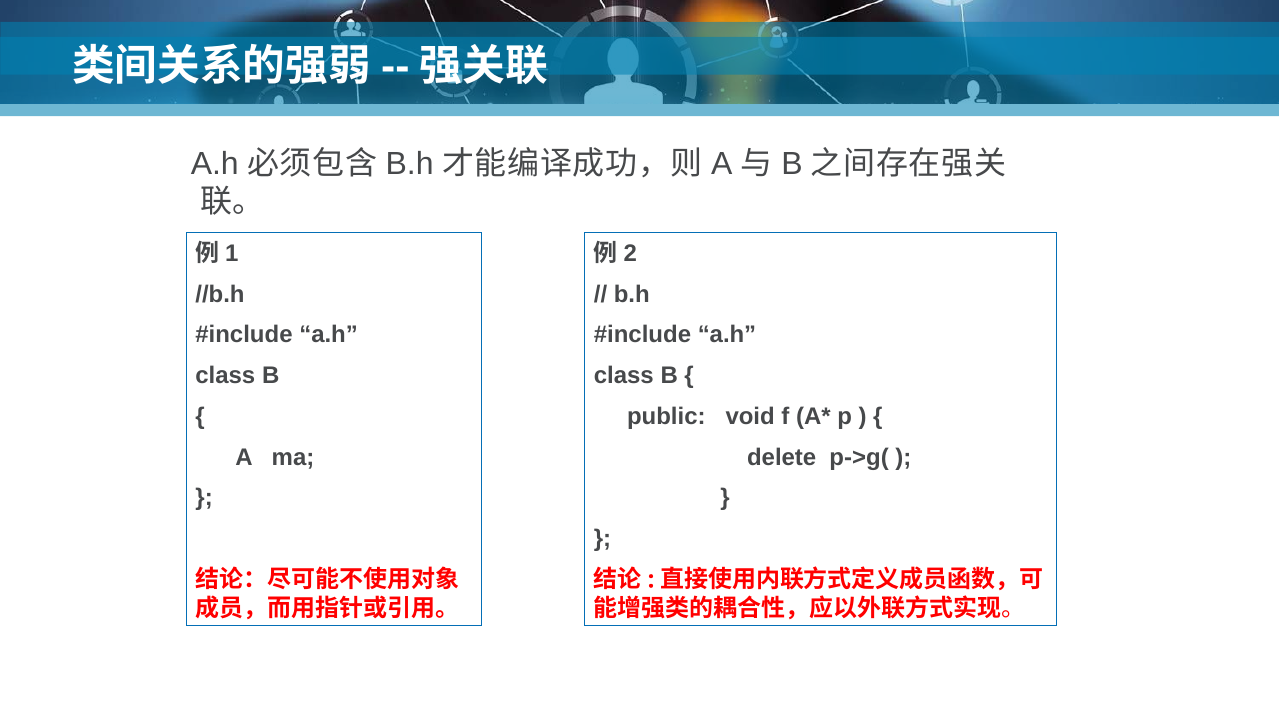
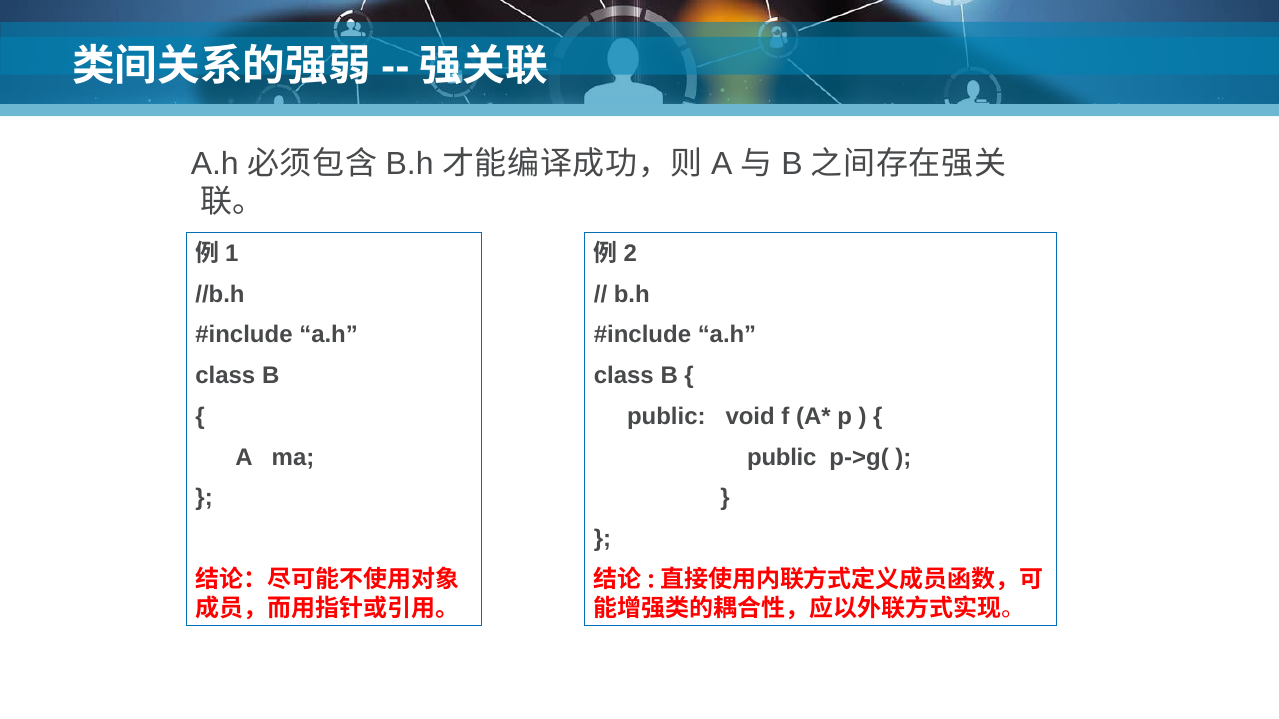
delete: delete -> public (782, 458)
